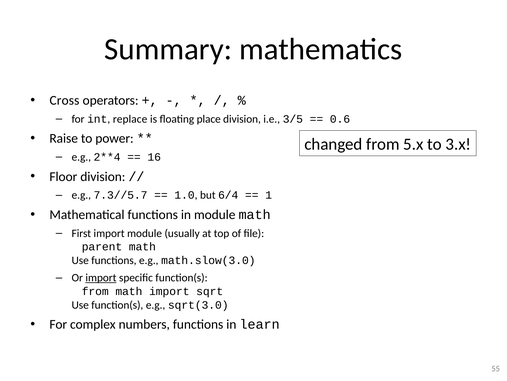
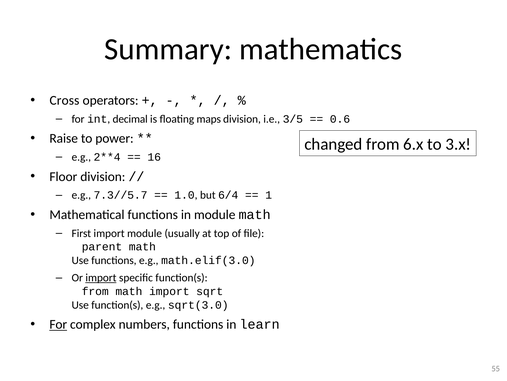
replace: replace -> decimal (130, 119)
place: place -> maps (209, 119)
5.x: 5.x -> 6.x (413, 144)
math.slow(3.0: math.slow(3.0 -> math.elif(3.0 (208, 260)
For underline: none -> present (58, 324)
